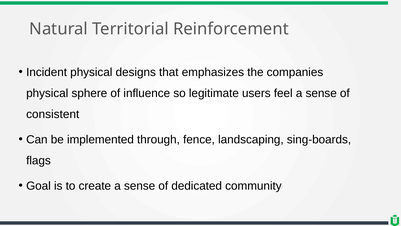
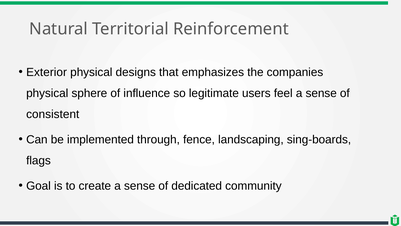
Incident: Incident -> Exterior (47, 72)
